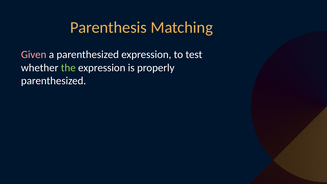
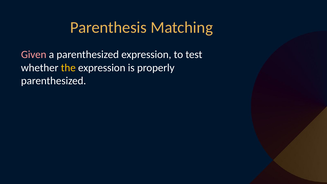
the colour: light green -> yellow (68, 68)
